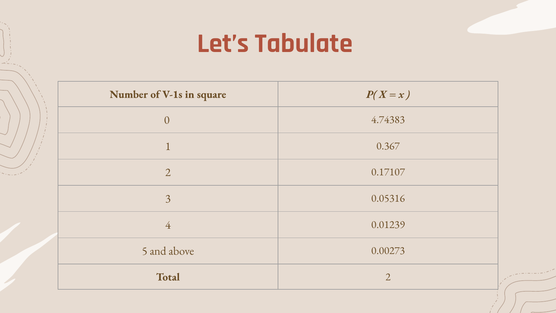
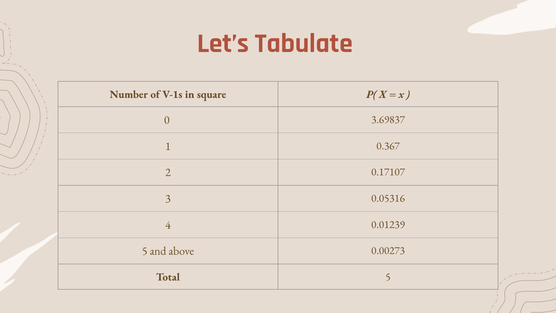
4.74383: 4.74383 -> 3.69837 (388, 119)
Total 2: 2 -> 5 (388, 277)
